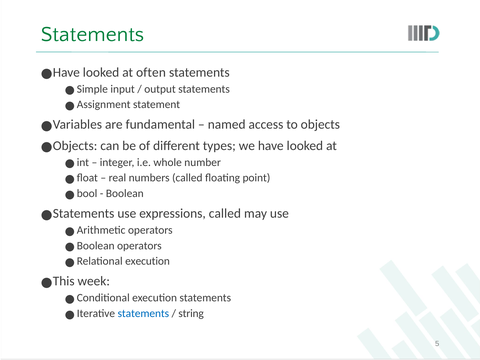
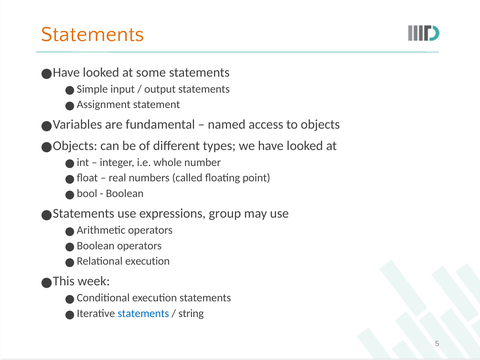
Statements colour: green -> orange (93, 34)
often: often -> some (151, 72)
expressions called: called -> group (225, 213)
